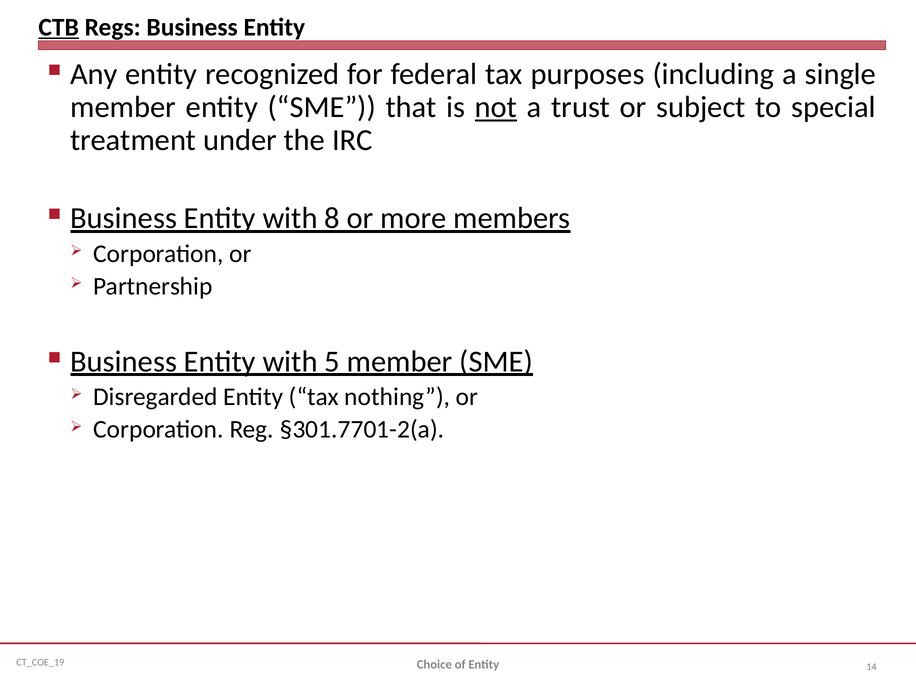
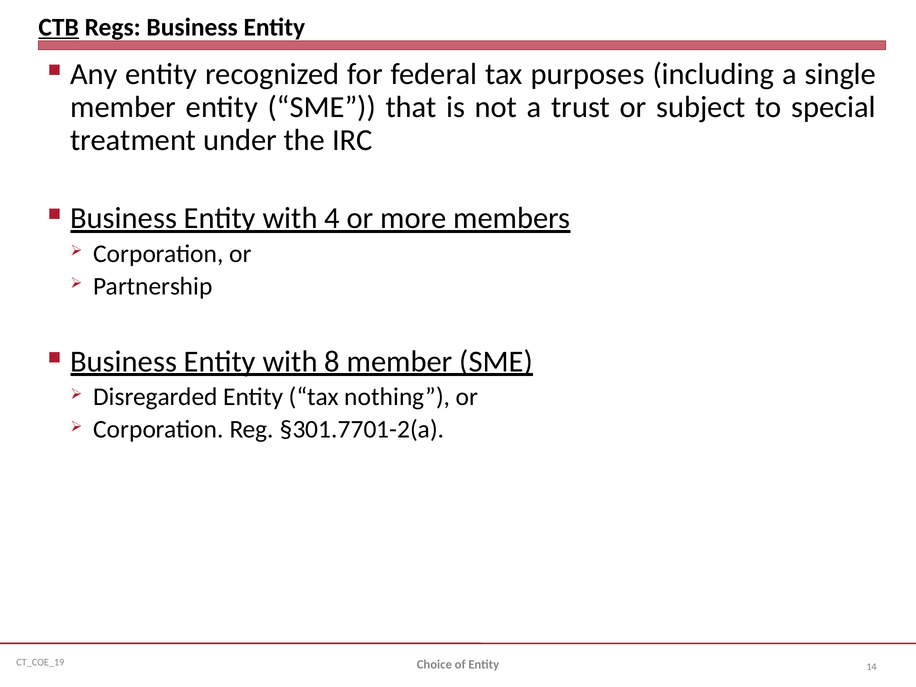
not underline: present -> none (496, 107)
8: 8 -> 4 (332, 218)
5: 5 -> 8 (332, 362)
